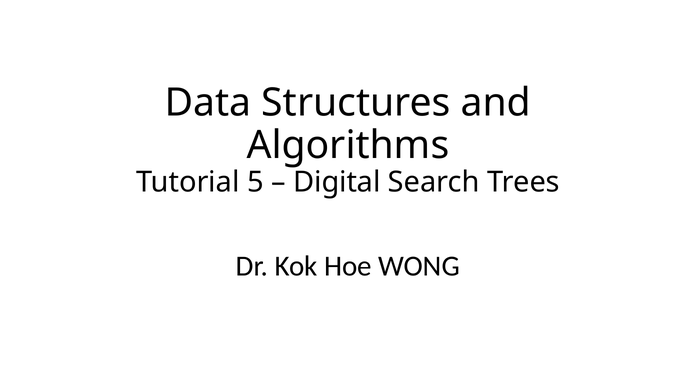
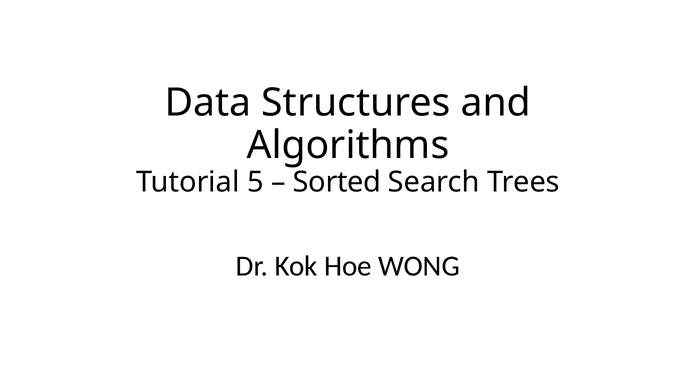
Digital: Digital -> Sorted (337, 182)
